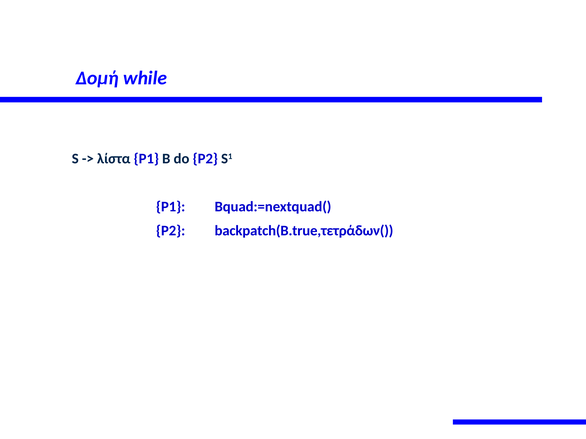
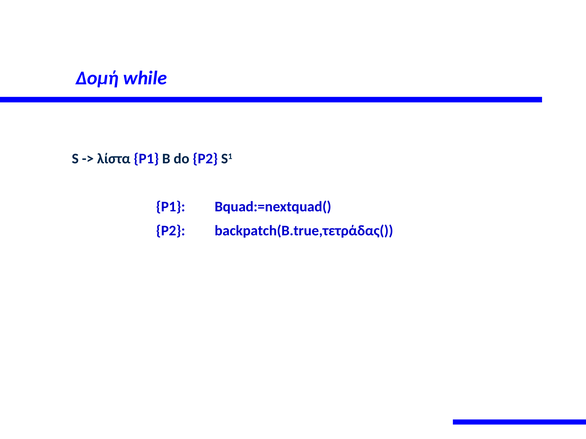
backpatch(B.true,τετράδων(: backpatch(B.true,τετράδων( -> backpatch(B.true,τετράδας( (304, 231)
